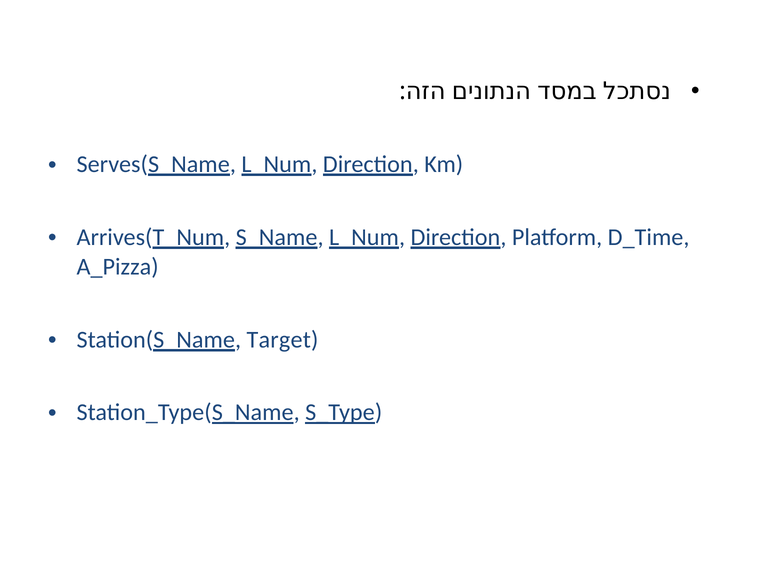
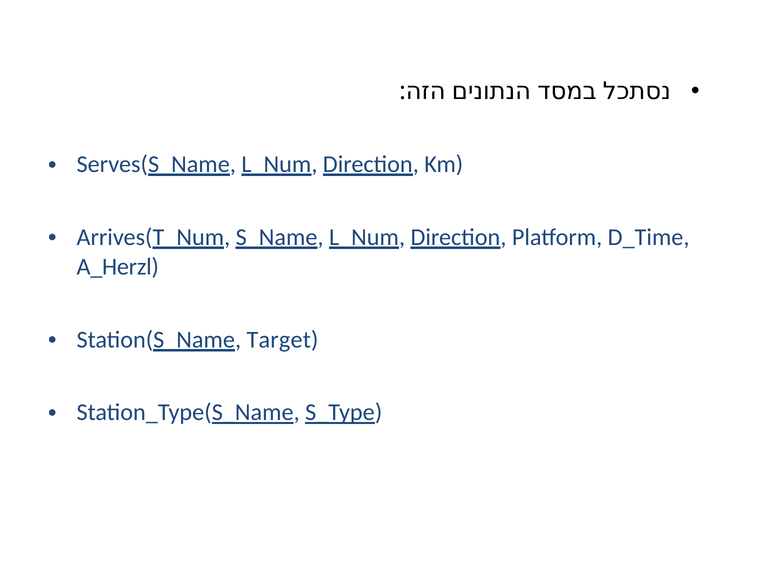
A_Pizza: A_Pizza -> A_Herzl (118, 267)
